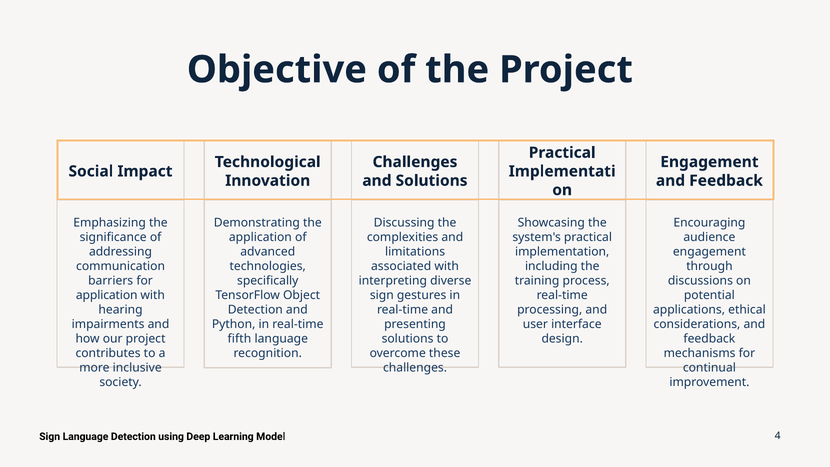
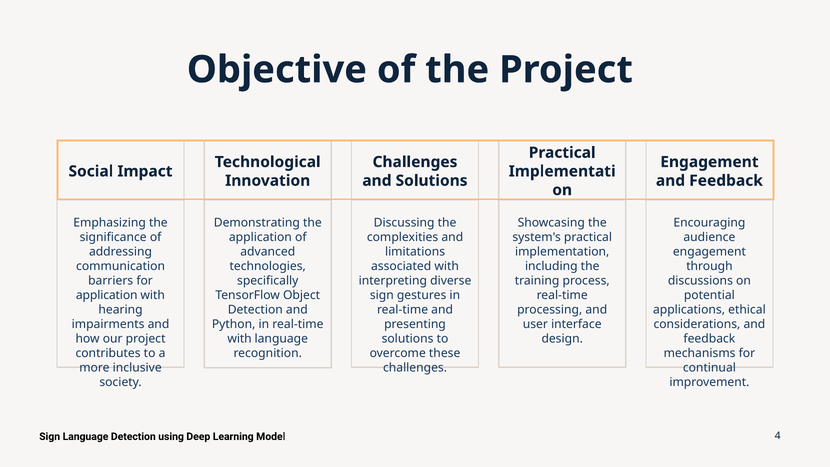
fifth: fifth -> with (240, 339)
